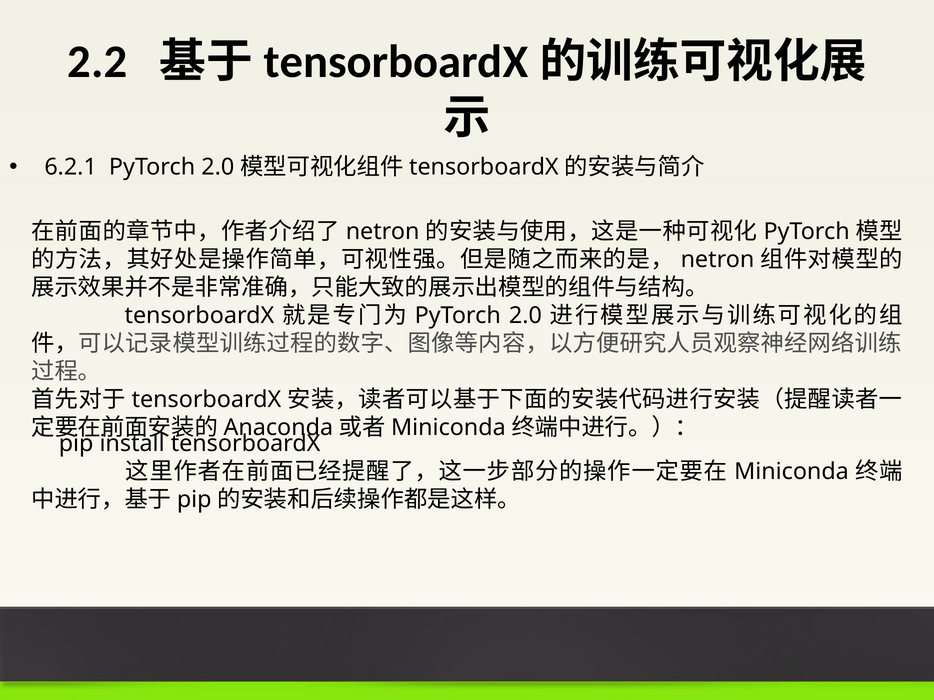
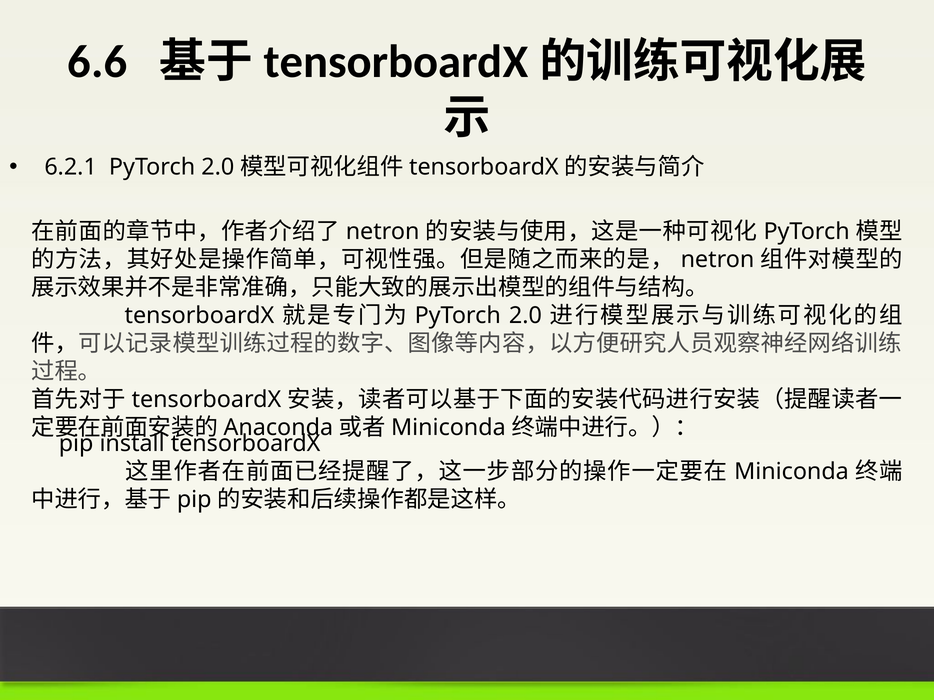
2.2: 2.2 -> 6.6 (97, 62)
